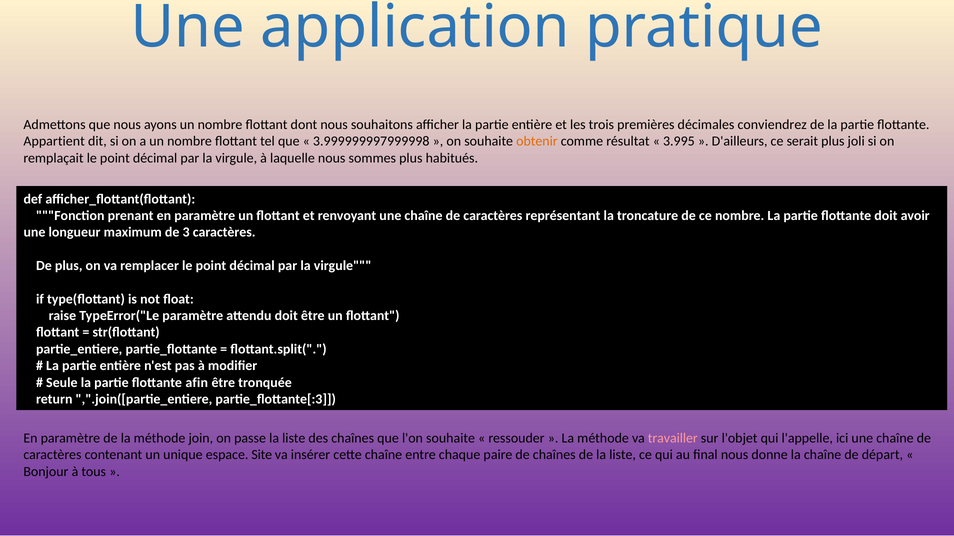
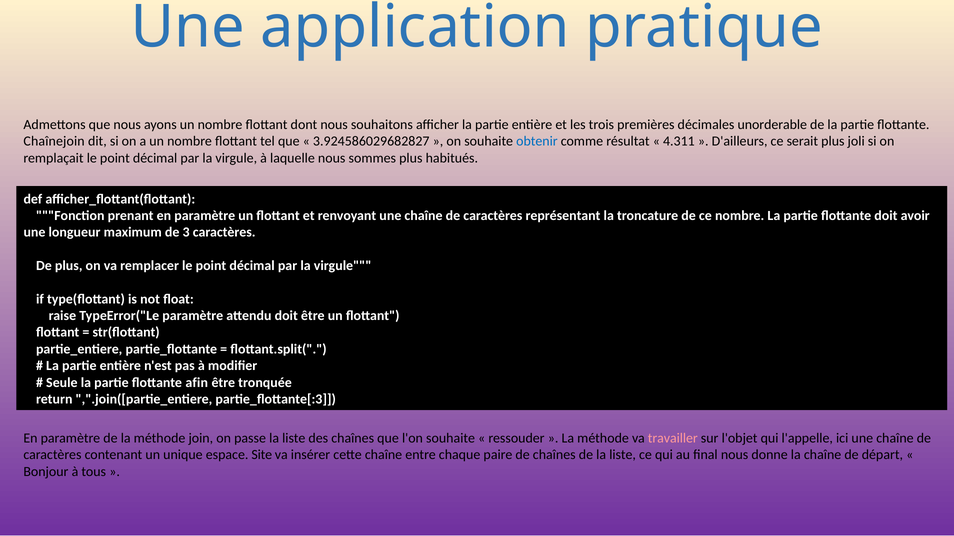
conviendrez: conviendrez -> unorderable (772, 125)
Appartient: Appartient -> Chaînejoin (54, 141)
3.999999997999998: 3.999999997999998 -> 3.924586029682827 (371, 141)
obtenir colour: orange -> blue (537, 141)
3.995: 3.995 -> 4.311 (679, 141)
